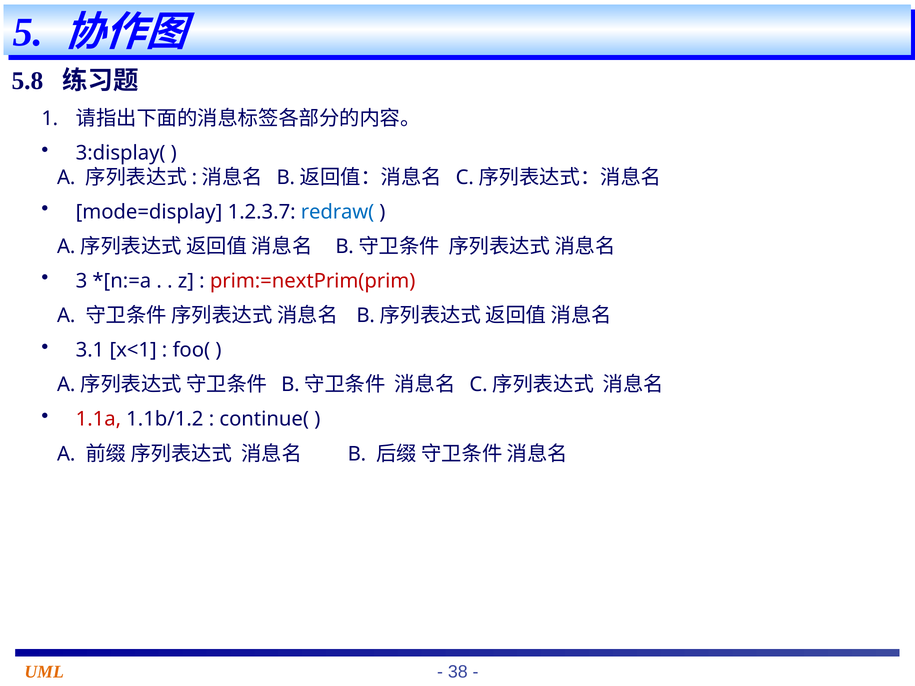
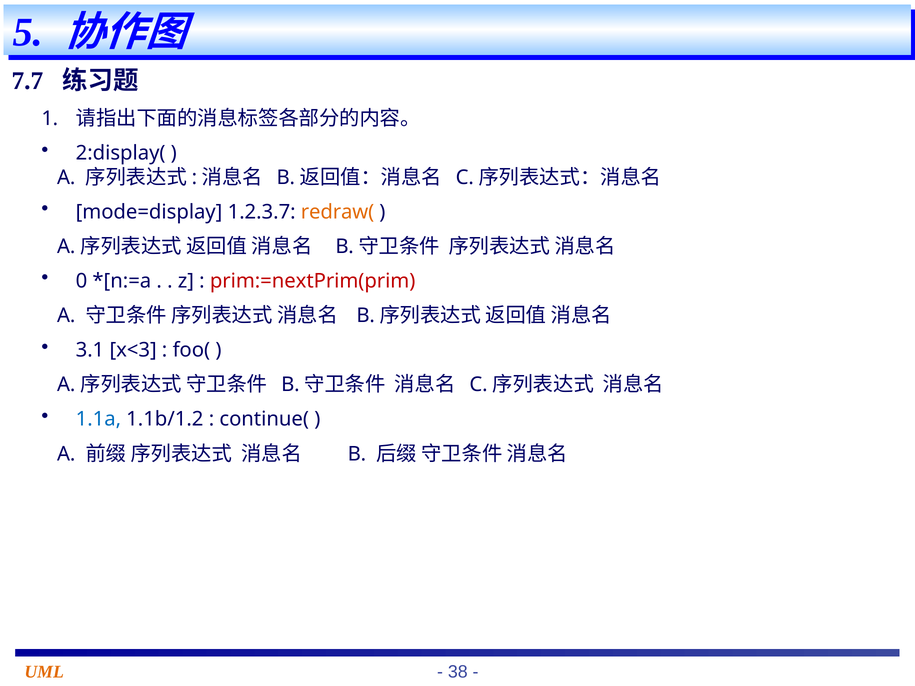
5.8: 5.8 -> 7.7 (27, 81)
3:display(: 3:display( -> 2:display( (121, 153)
redraw( colour: blue -> orange (338, 212)
3: 3 -> 0 (82, 281)
x<1: x<1 -> x<3 (133, 350)
1.1a colour: red -> blue (98, 419)
